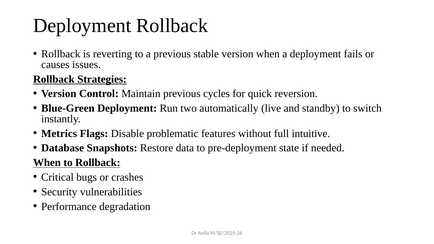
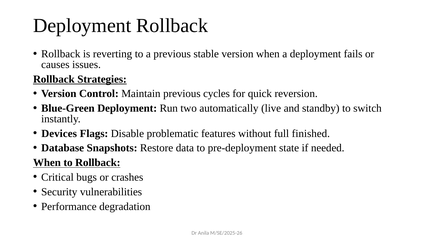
Metrics: Metrics -> Devices (59, 134)
intuitive: intuitive -> finished (311, 134)
